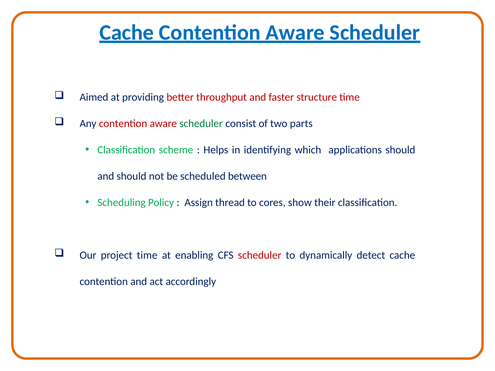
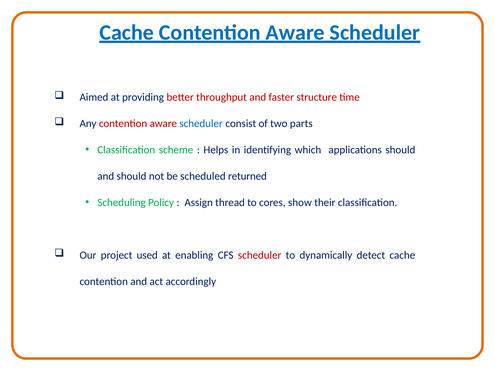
scheduler colour: green -> blue (201, 124)
between: between -> returned (247, 176)
project time: time -> used (147, 255)
